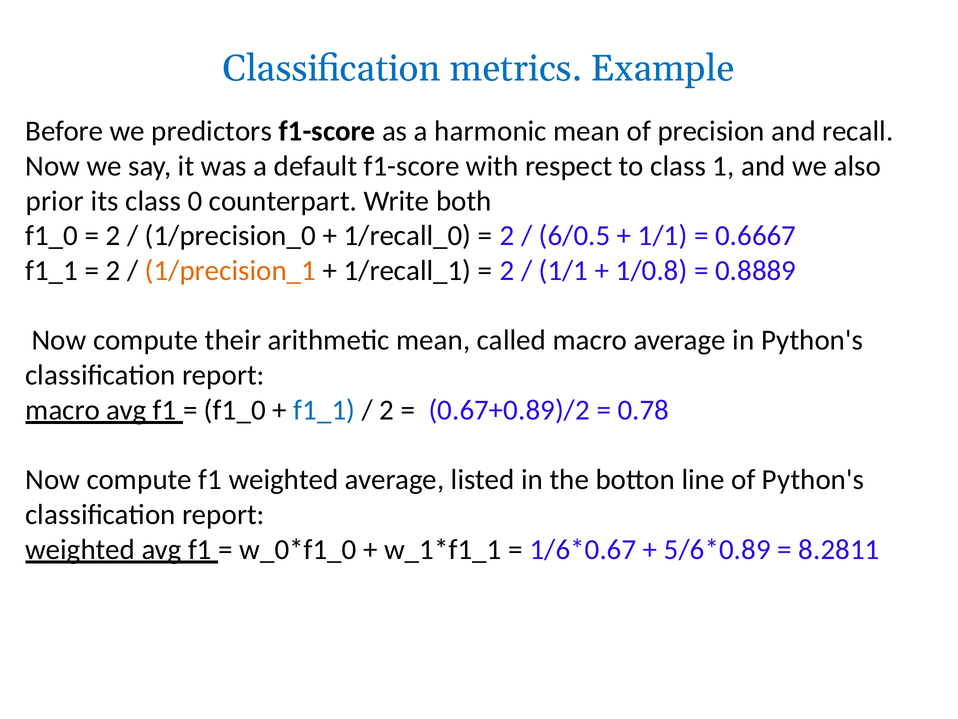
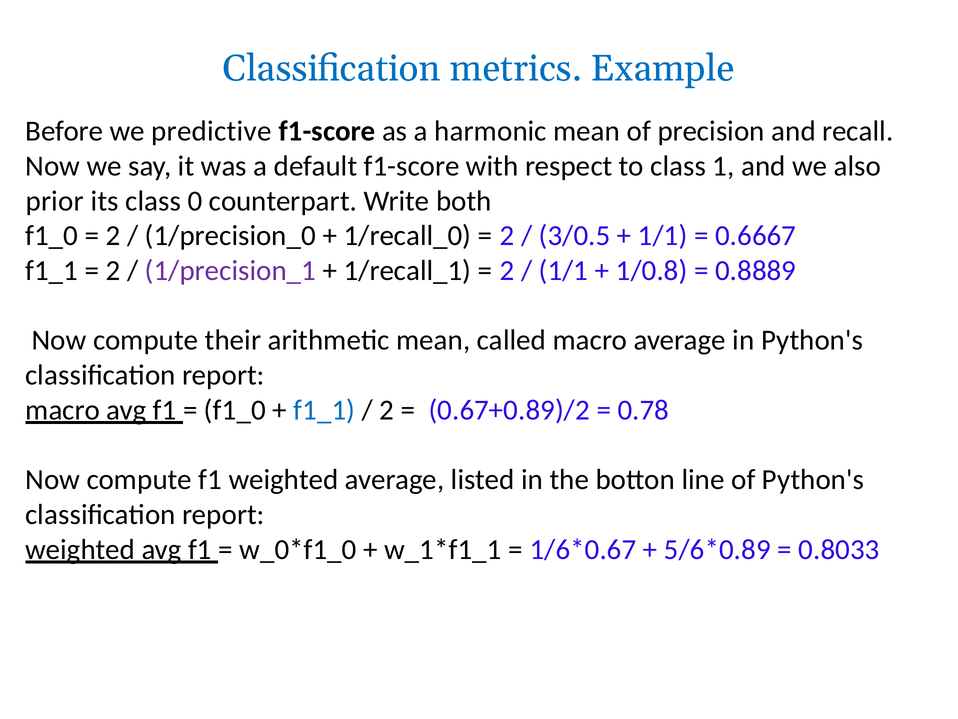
predictors: predictors -> predictive (211, 131)
6/0.5: 6/0.5 -> 3/0.5 (574, 236)
1/precision_1 colour: orange -> purple (230, 271)
8.2811: 8.2811 -> 0.8033 (839, 550)
